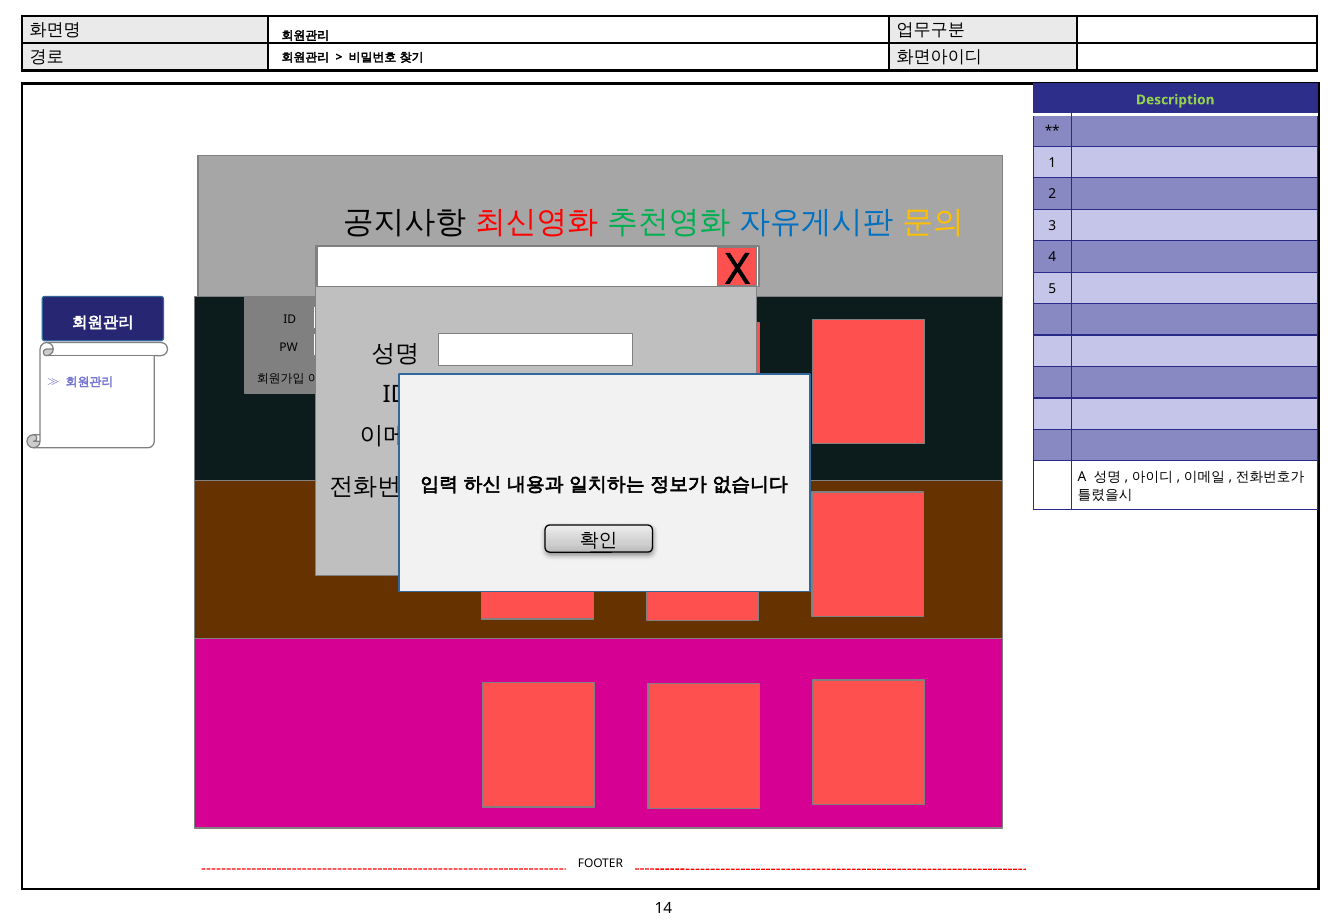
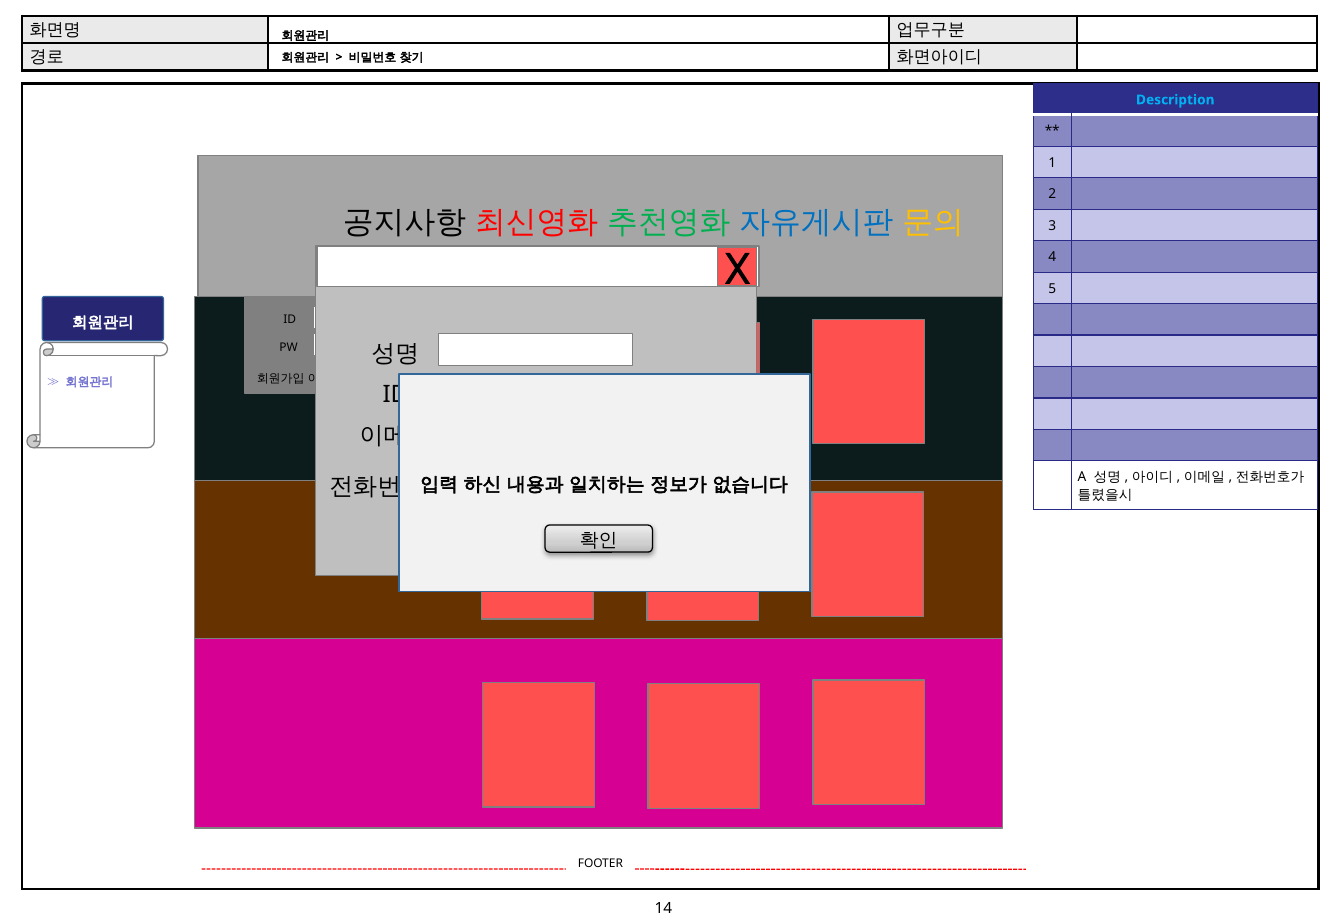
Description colour: light green -> light blue (1175, 100)
